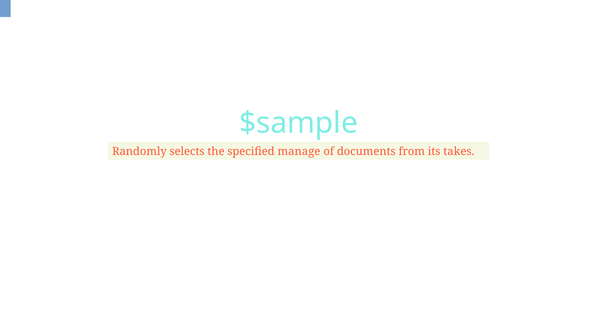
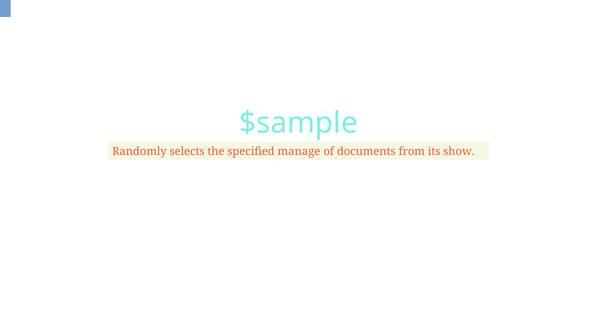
takes: takes -> show (459, 151)
